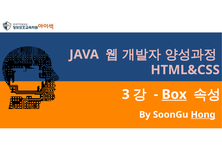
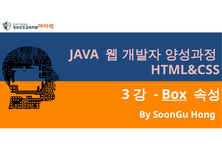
Hong underline: present -> none (203, 115)
